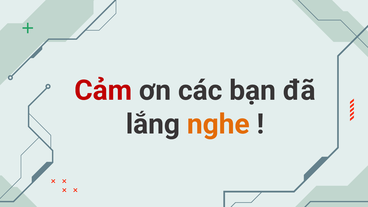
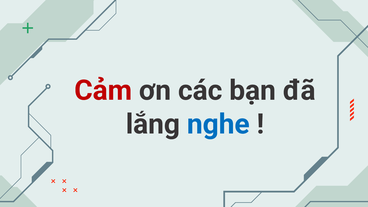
nghe colour: orange -> blue (218, 124)
